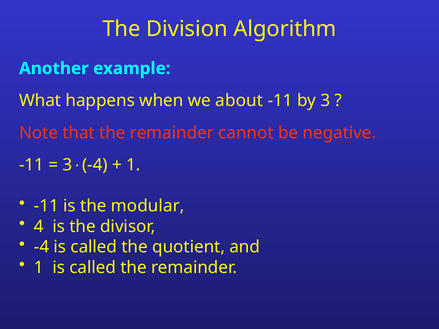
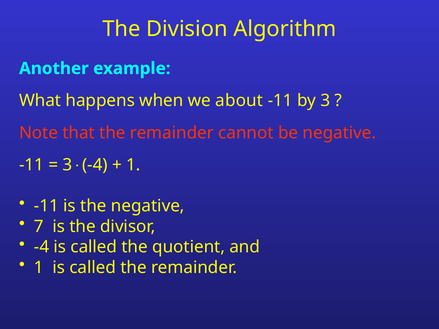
the modular: modular -> negative (148, 206)
4: 4 -> 7 (39, 227)
